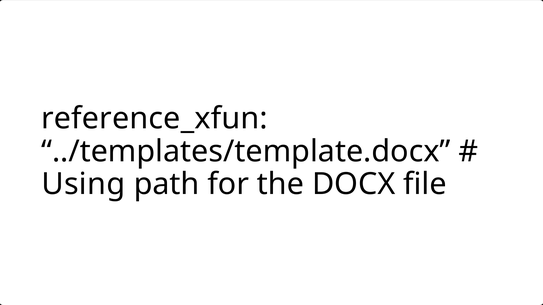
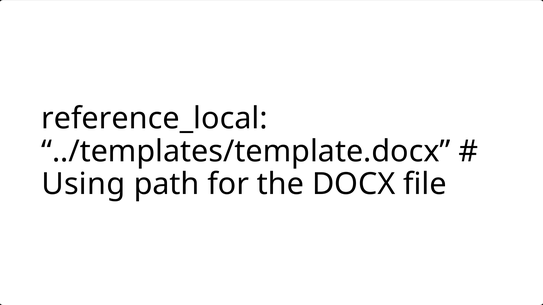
reference_xfun: reference_xfun -> reference_local (154, 119)
